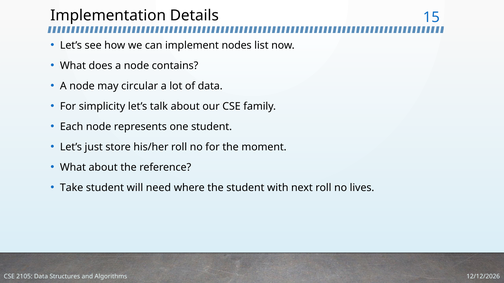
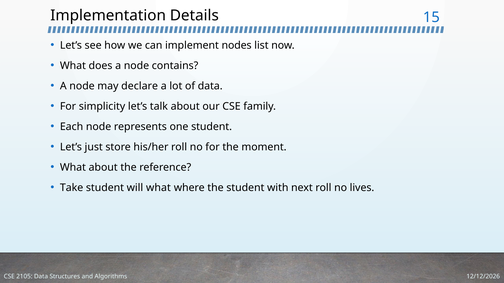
circular: circular -> declare (140, 86)
will need: need -> what (158, 188)
